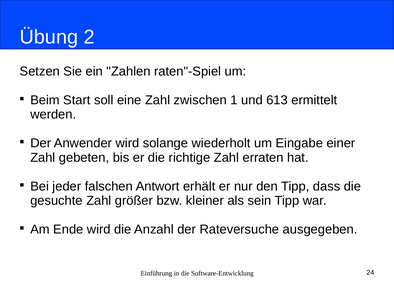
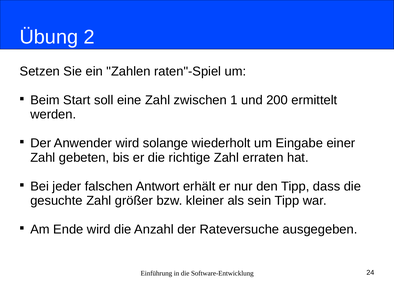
613: 613 -> 200 (277, 100)
